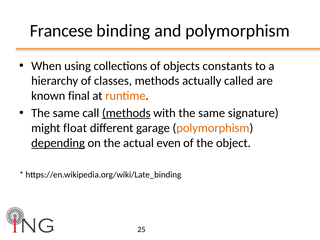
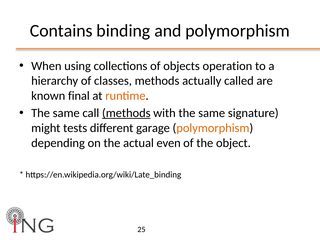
Francese: Francese -> Contains (61, 31)
constants: constants -> operation (227, 66)
float: float -> tests (75, 128)
depending underline: present -> none (58, 143)
